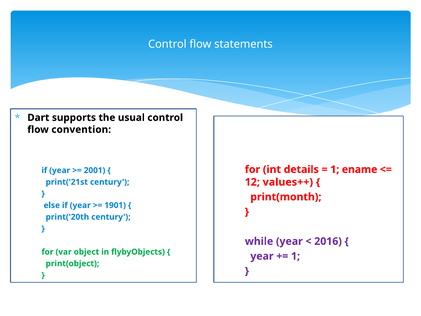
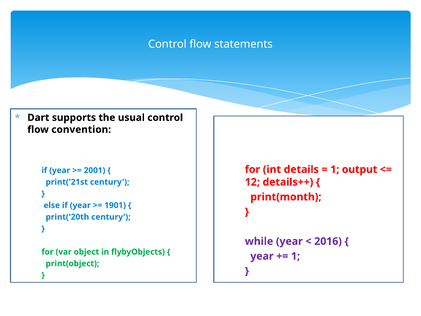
ename: ename -> output (360, 169)
values++: values++ -> details++ (288, 182)
